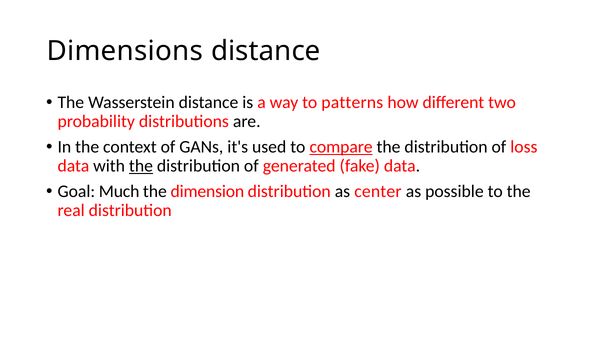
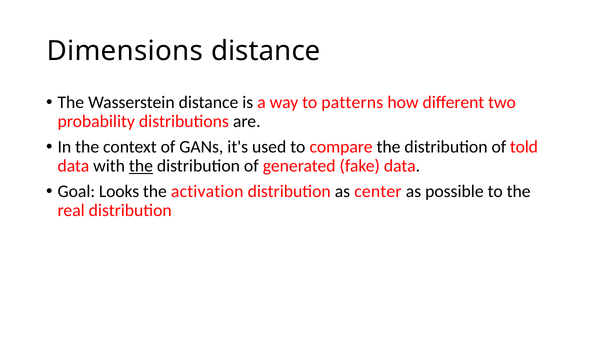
compare underline: present -> none (341, 147)
loss: loss -> told (524, 147)
Much: Much -> Looks (119, 191)
dimension: dimension -> activation (207, 191)
